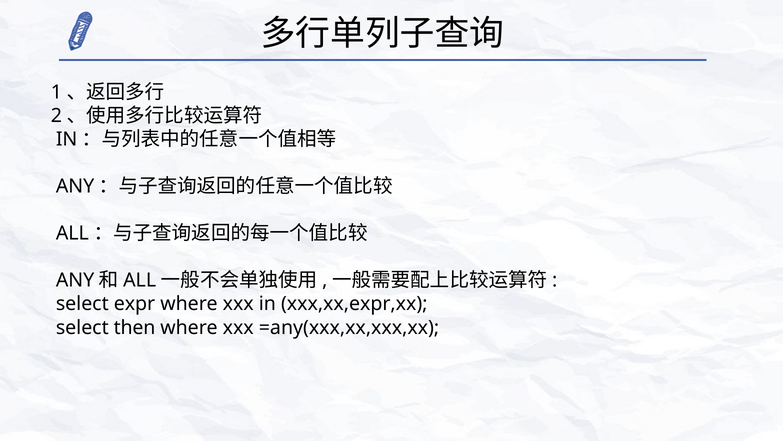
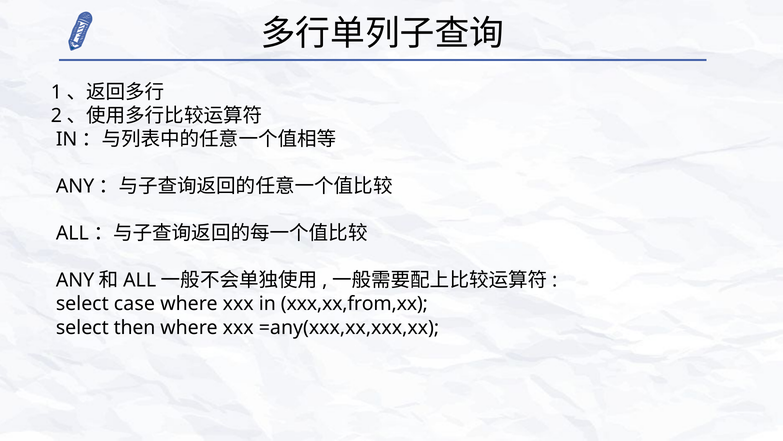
expr: expr -> case (134, 304)
xxx,xx,expr,xx: xxx,xx,expr,xx -> xxx,xx,from,xx (354, 304)
